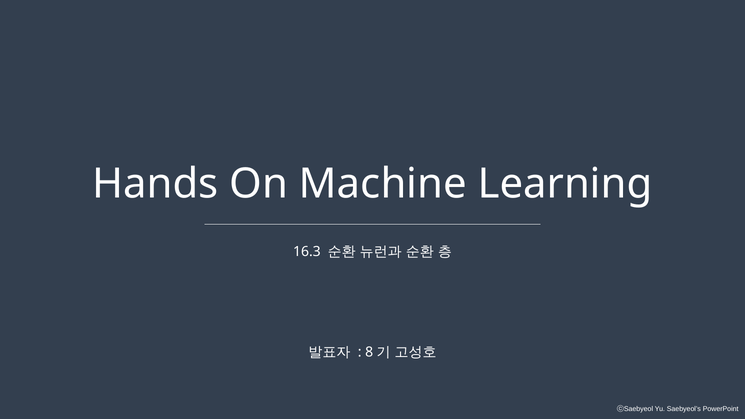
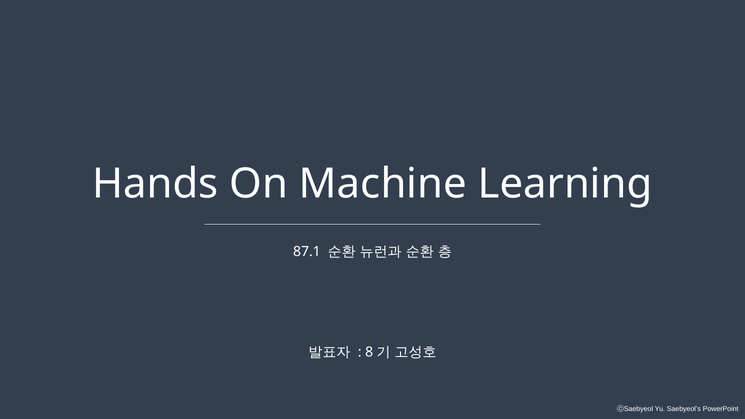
16.3: 16.3 -> 87.1 (307, 251)
